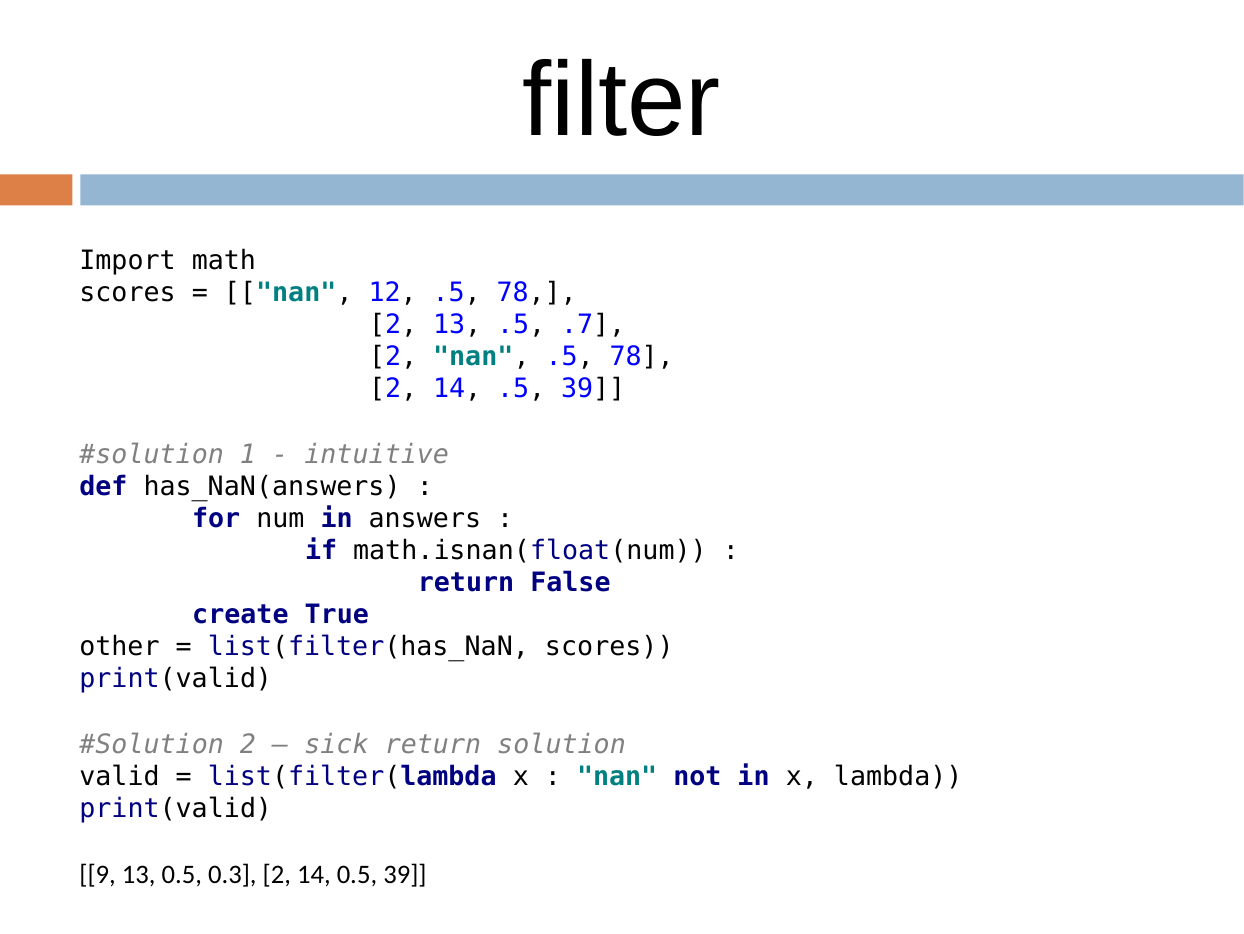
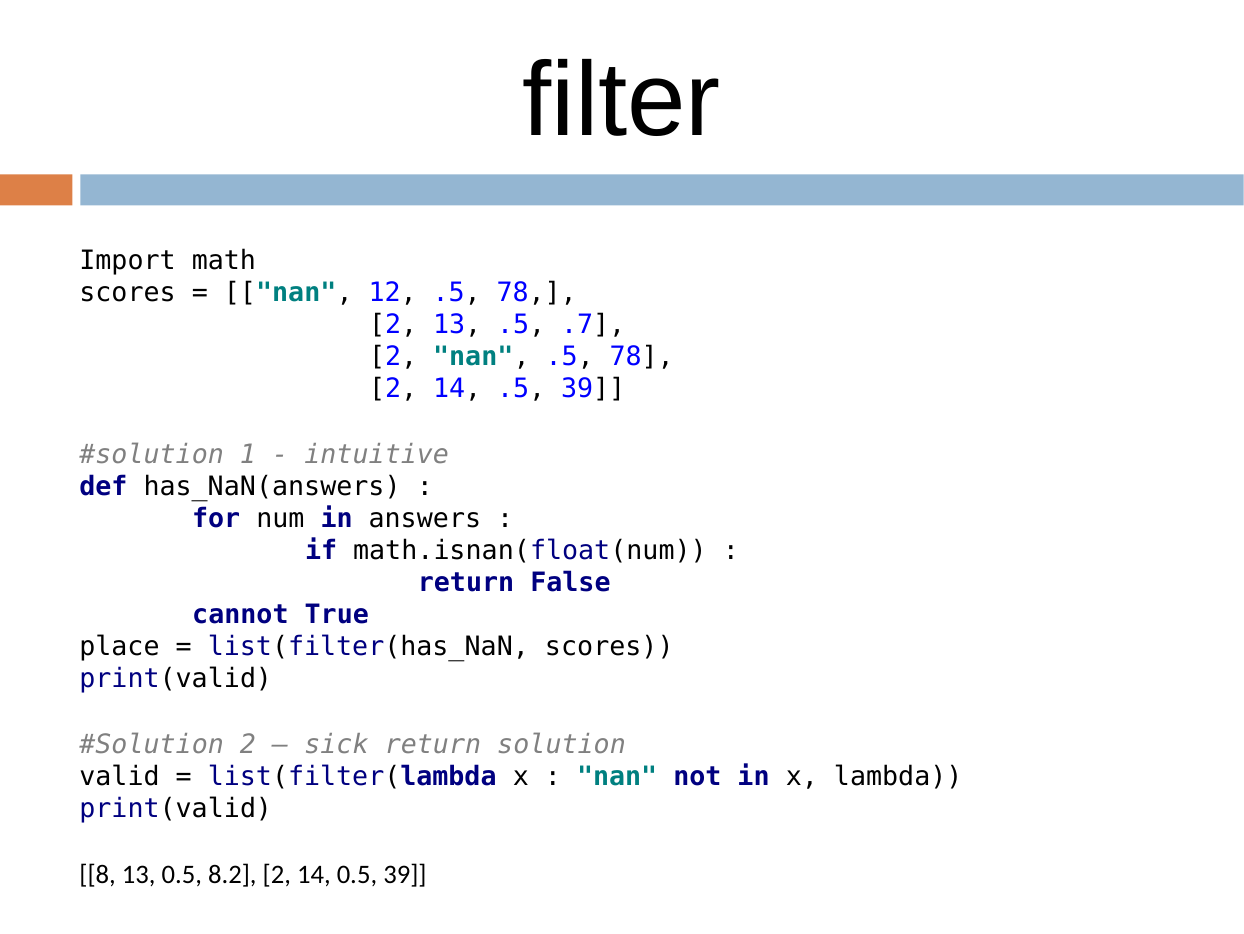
create: create -> cannot (240, 614)
other: other -> place (119, 646)
9: 9 -> 8 (98, 874)
0.3: 0.3 -> 8.2 (232, 874)
